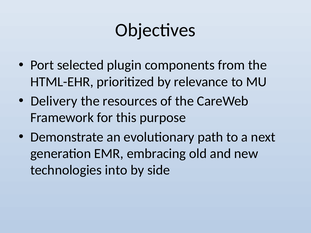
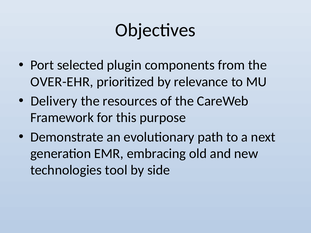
HTML-EHR: HTML-EHR -> OVER-EHR (62, 82)
into: into -> tool (116, 170)
